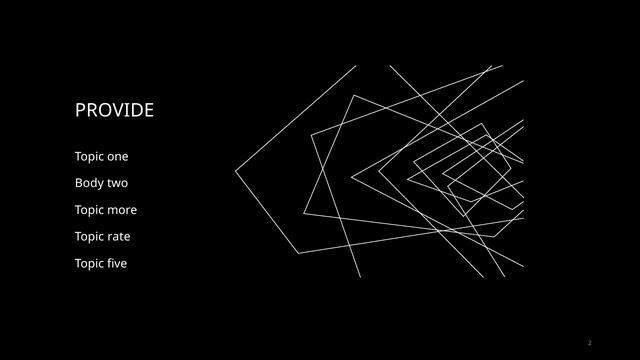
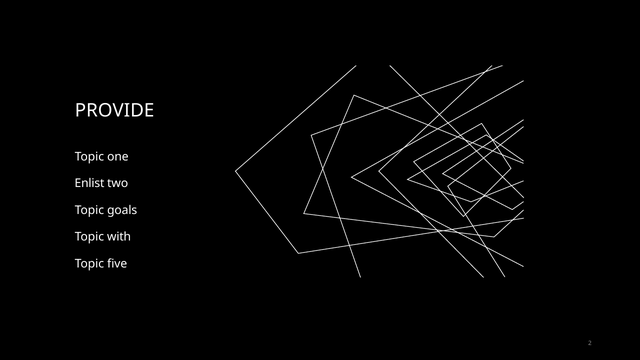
Body: Body -> Enlist (89, 183)
more: more -> goals (122, 210)
rate: rate -> with (119, 237)
